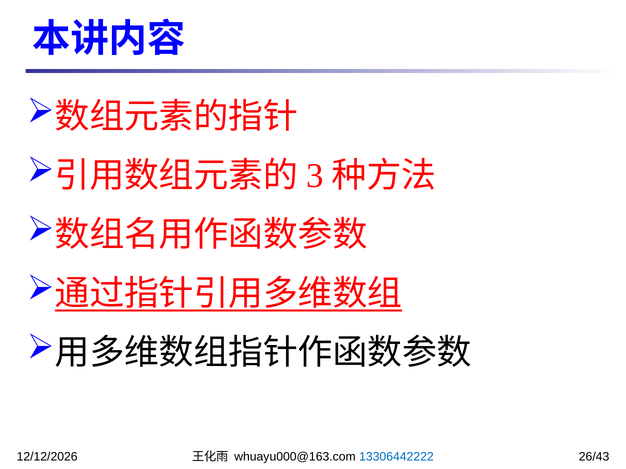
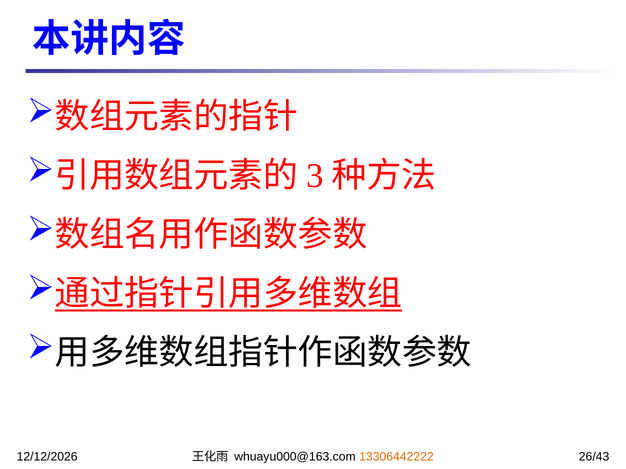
13306442222 colour: blue -> orange (396, 457)
